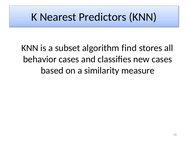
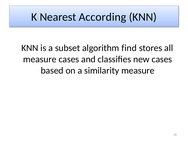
Predictors: Predictors -> According (102, 17)
behavior: behavior -> measure (40, 59)
